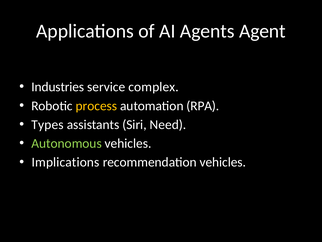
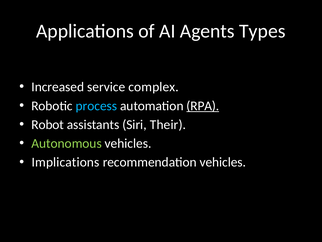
Agent: Agent -> Types (262, 31)
Industries: Industries -> Increased (58, 87)
process colour: yellow -> light blue (96, 106)
RPA underline: none -> present (203, 106)
Types: Types -> Robot (48, 124)
Need: Need -> Their (168, 124)
